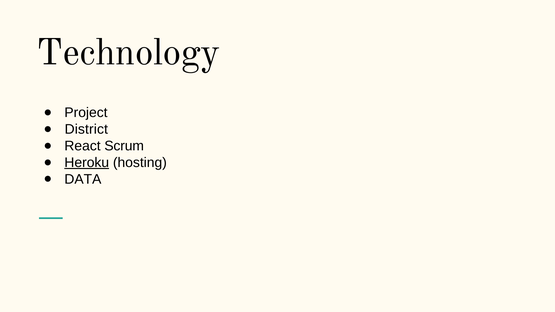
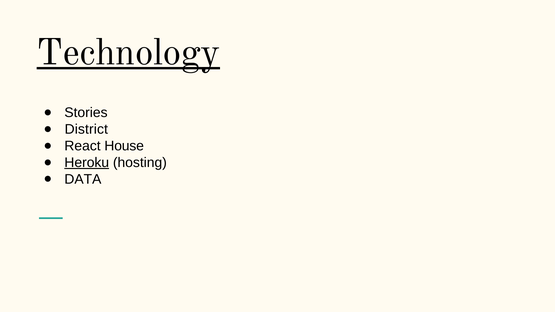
Technology underline: none -> present (128, 52)
Project: Project -> Stories (86, 113)
Scrum: Scrum -> House (124, 146)
